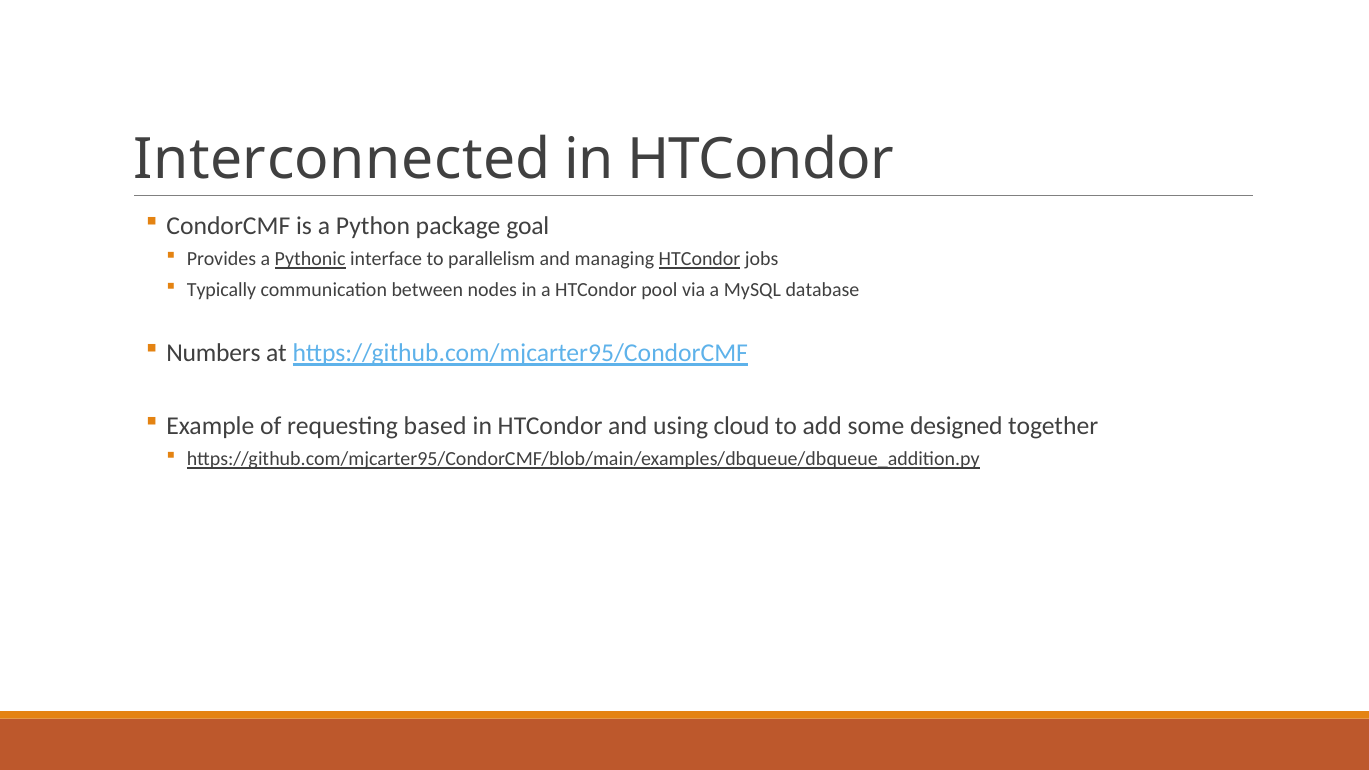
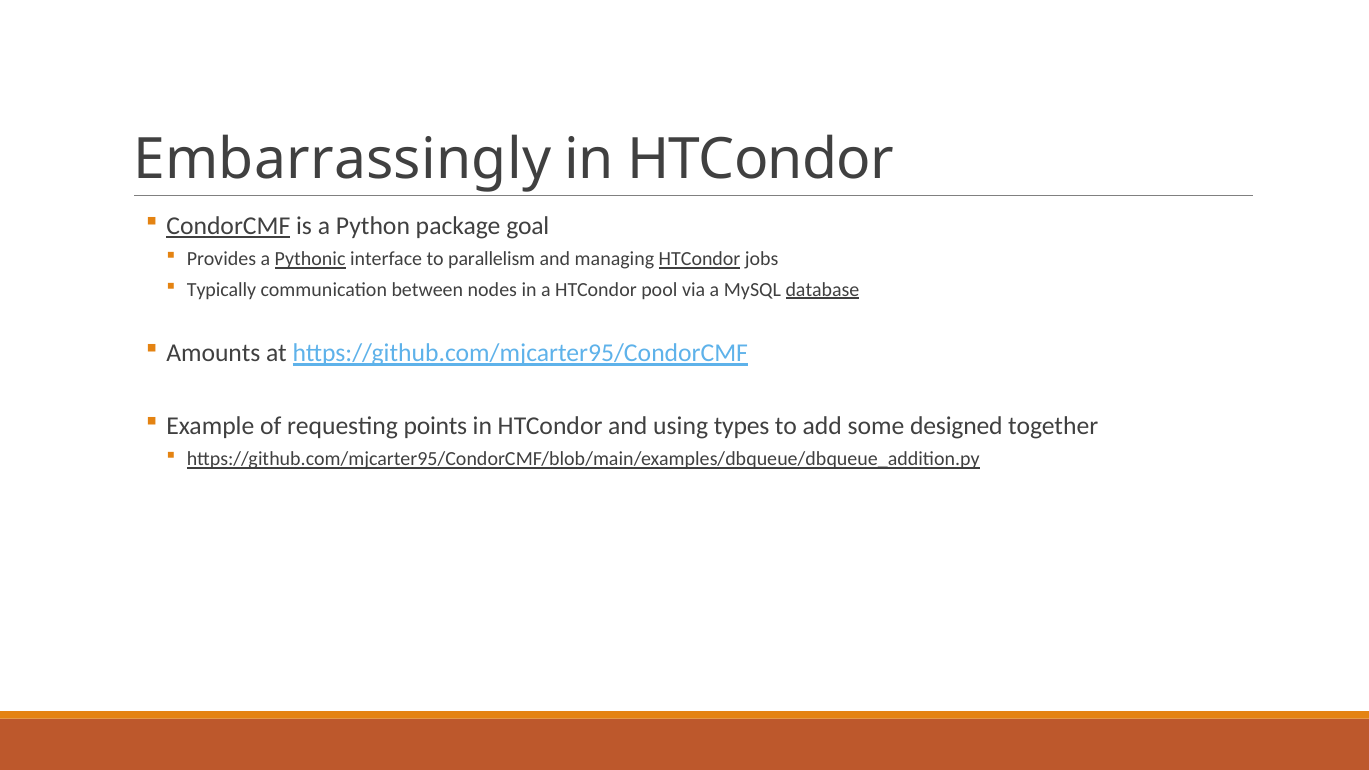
Interconnected: Interconnected -> Embarrassingly (342, 159)
CondorCMF underline: none -> present (228, 226)
database underline: none -> present (822, 290)
Numbers: Numbers -> Amounts (213, 353)
based: based -> points (435, 426)
cloud: cloud -> types (742, 426)
